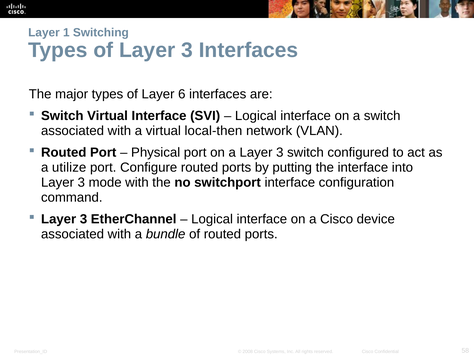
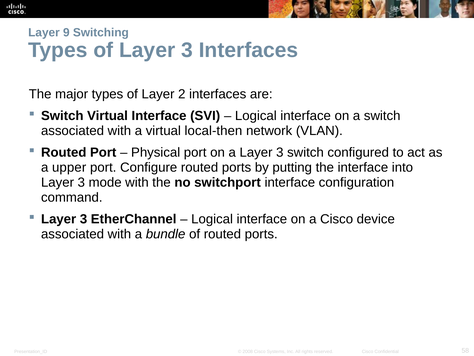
1: 1 -> 9 (66, 33)
6: 6 -> 2 (182, 94)
utilize: utilize -> upper (69, 167)
